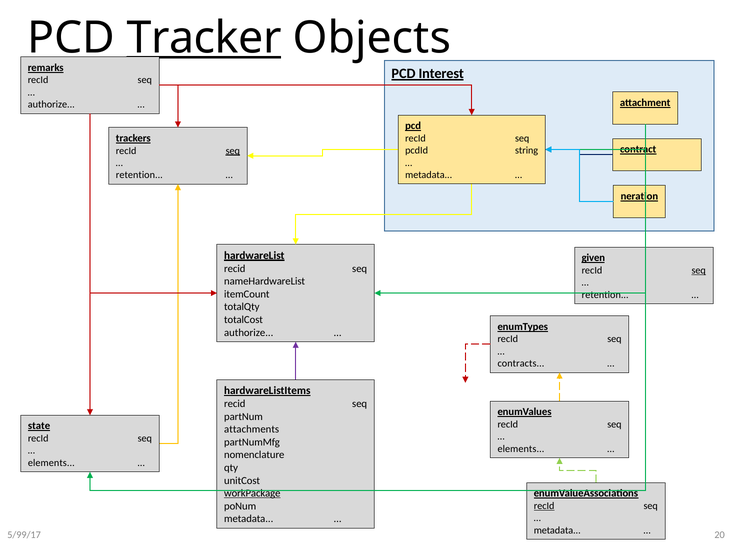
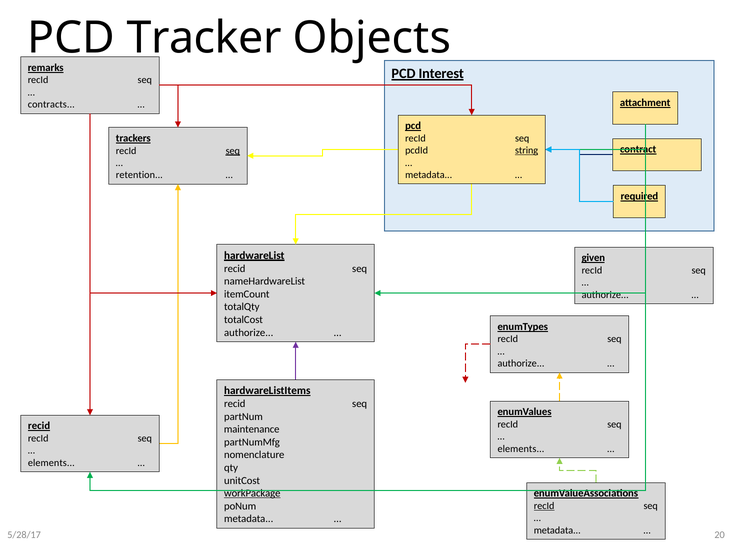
Tracker underline: present -> none (204, 38)
authorize: authorize -> contracts (51, 105)
string underline: none -> present (527, 150)
neration: neration -> required (639, 196)
seq underline: present -> none (699, 270)
retention: retention -> authorize (605, 295)
contracts: contracts -> authorize (521, 364)
state: state -> recid (39, 426)
attachments: attachments -> maintenance (252, 429)
5/99/17: 5/99/17 -> 5/28/17 (24, 535)
